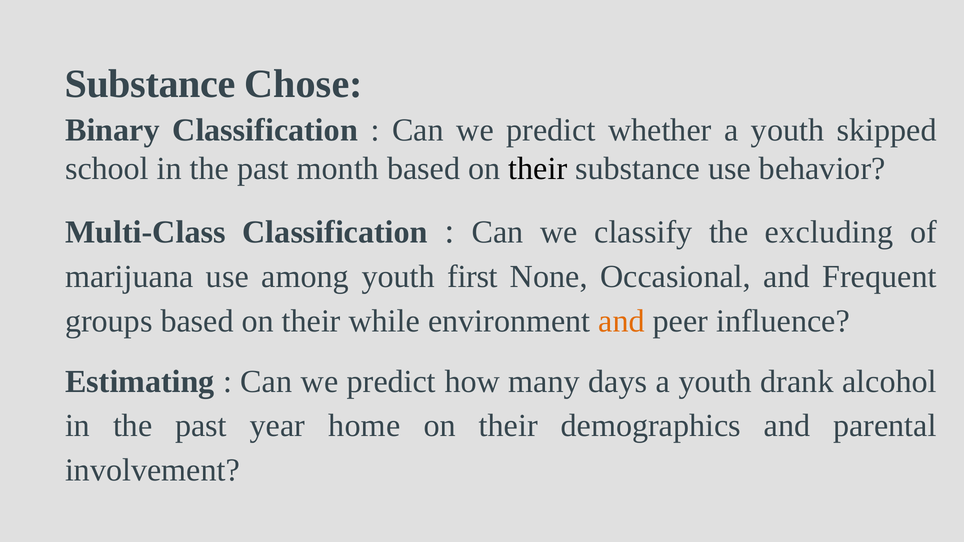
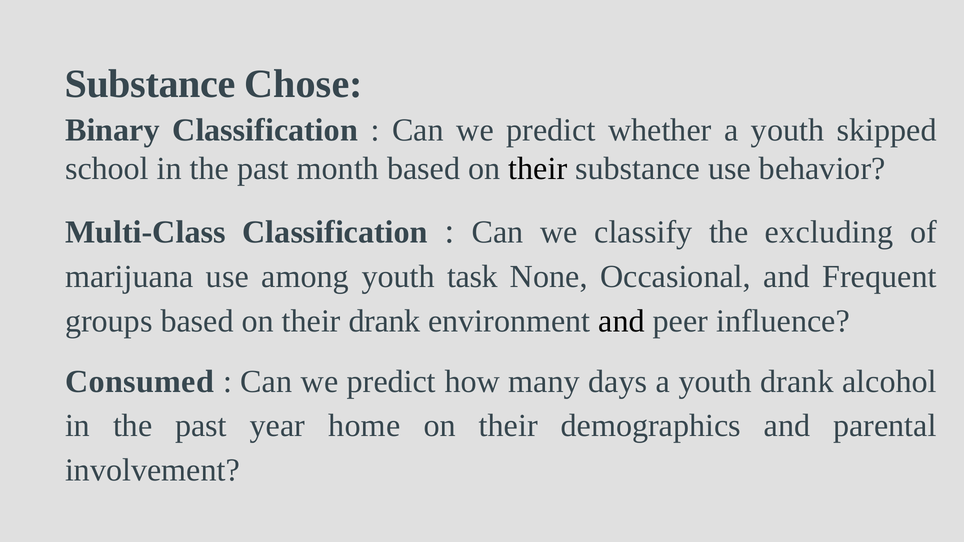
first: first -> task (473, 277)
their while: while -> drank (385, 321)
and colour: orange -> black (622, 321)
Estimating: Estimating -> Consumed (140, 382)
